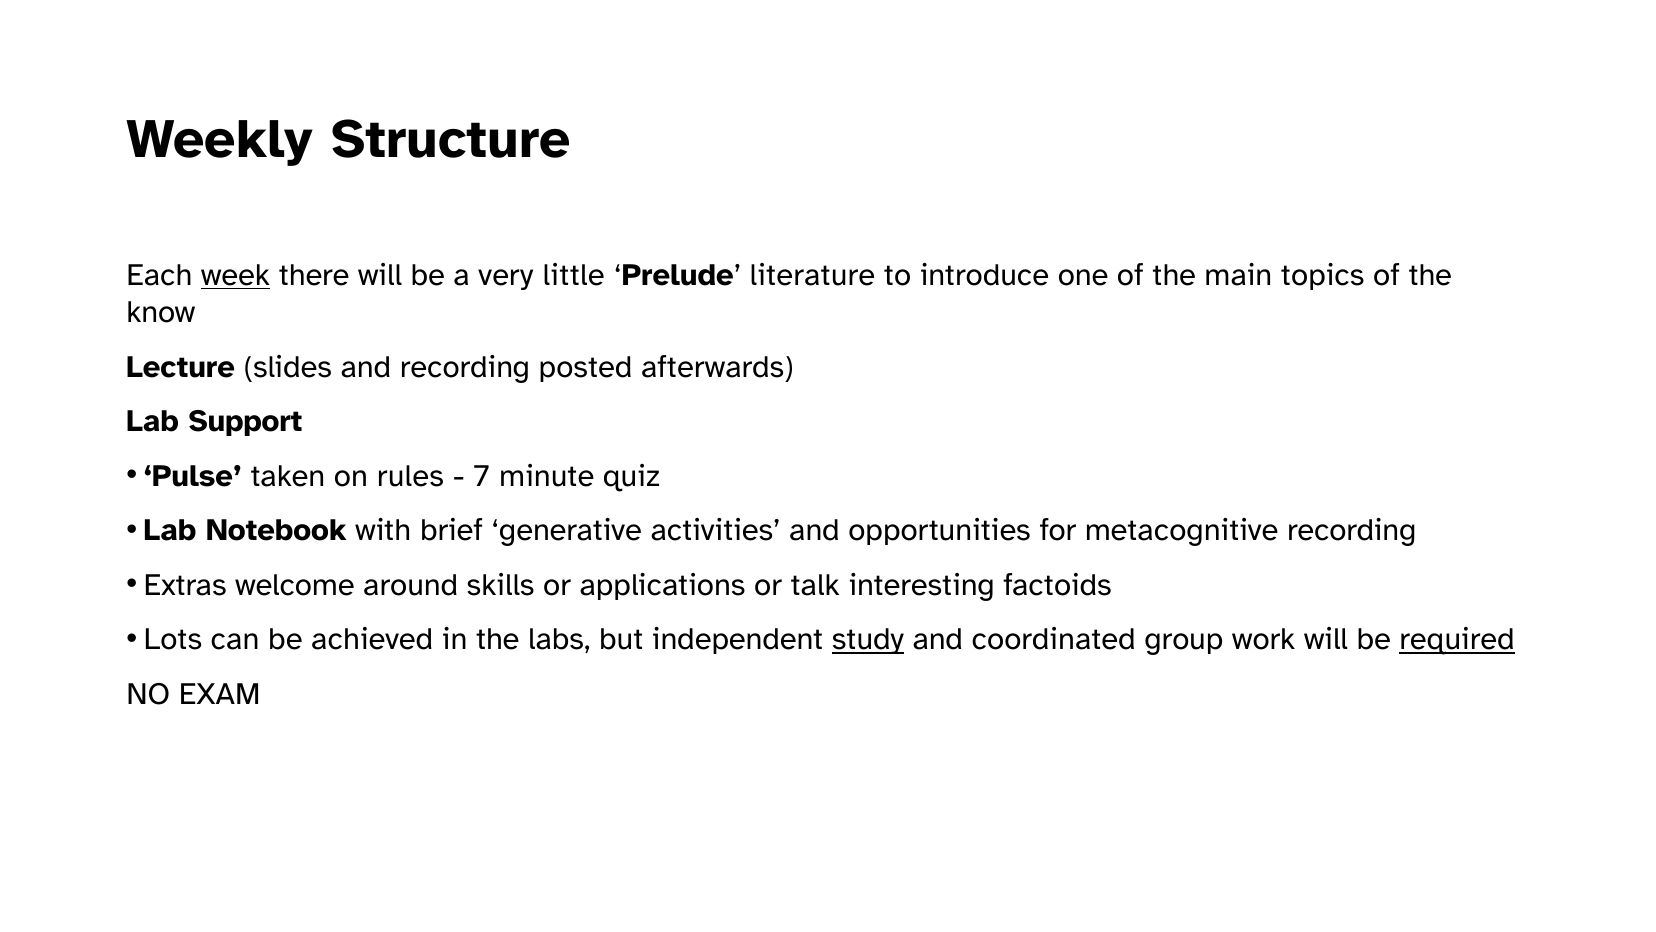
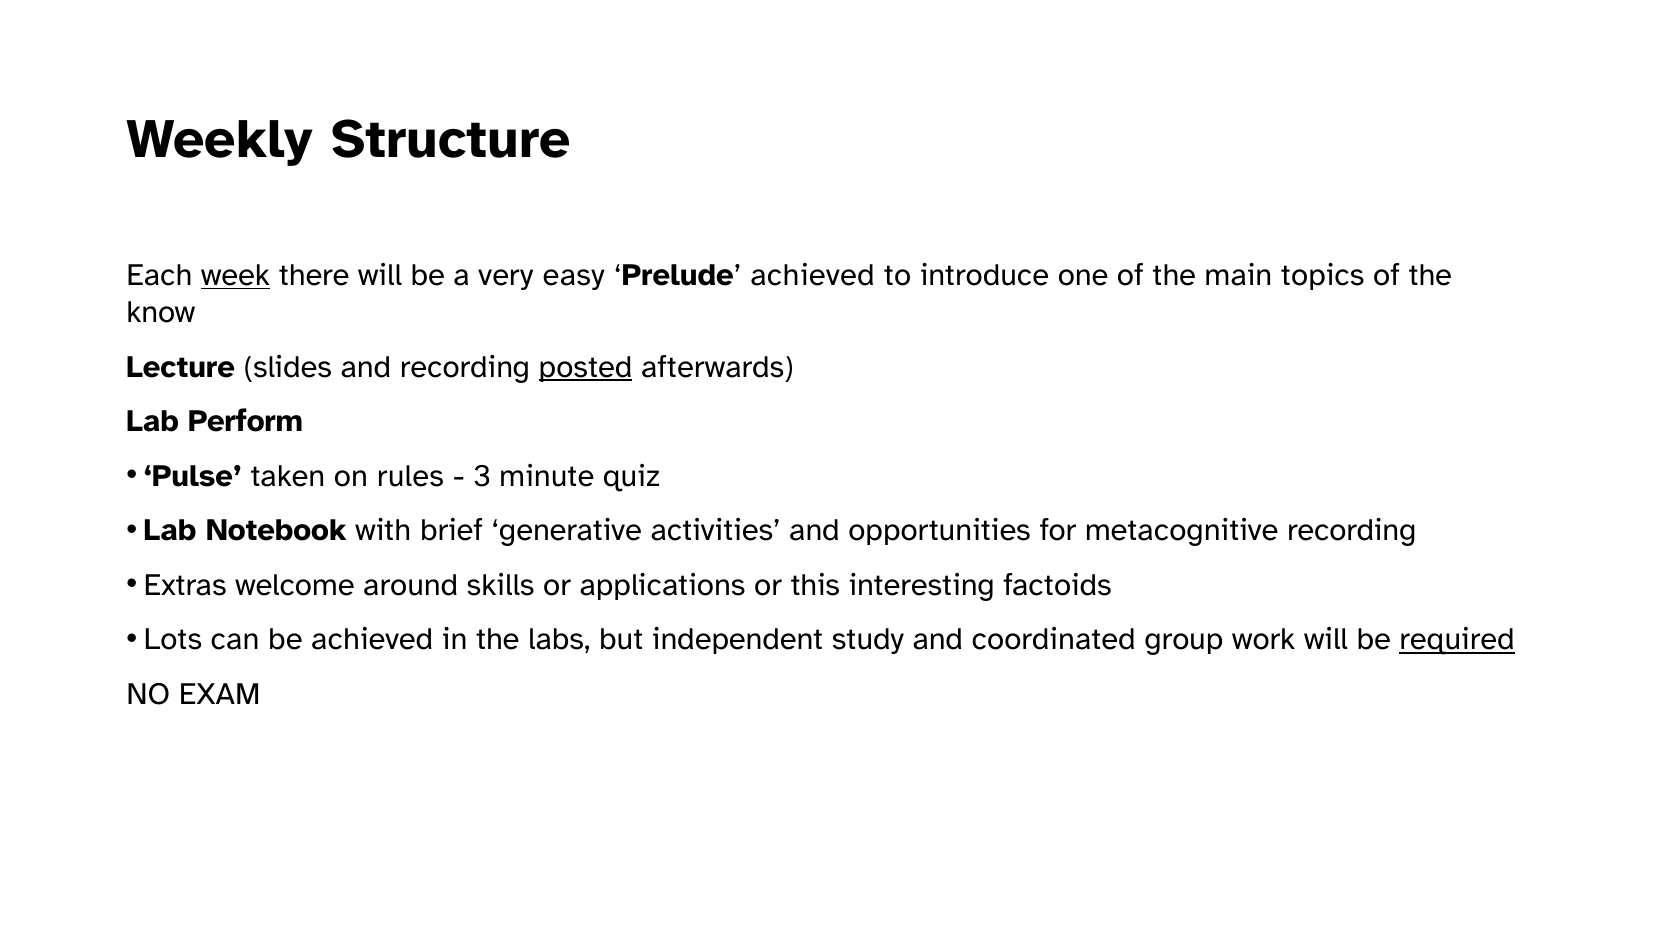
little: little -> easy (574, 275)
Prelude literature: literature -> achieved (812, 275)
posted underline: none -> present (586, 367)
Support: Support -> Perform (246, 421)
7: 7 -> 3 (482, 476)
talk: talk -> this (815, 585)
study underline: present -> none (868, 639)
